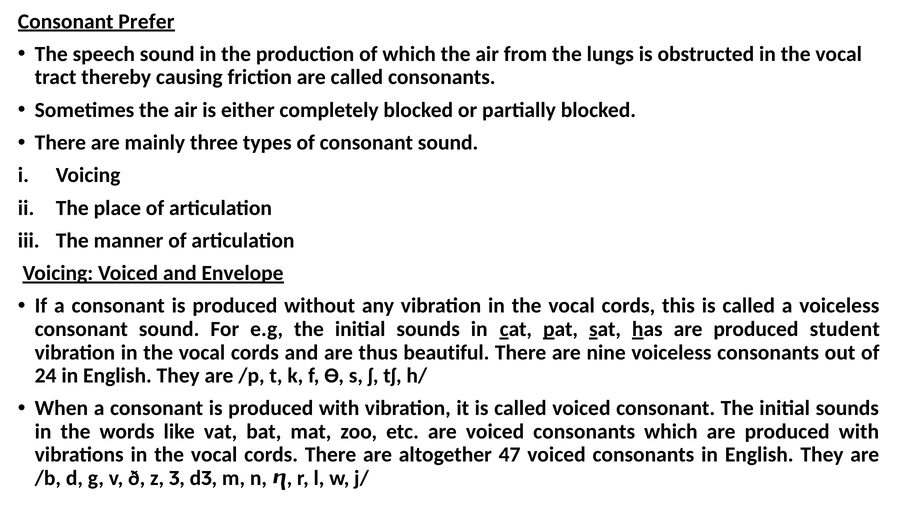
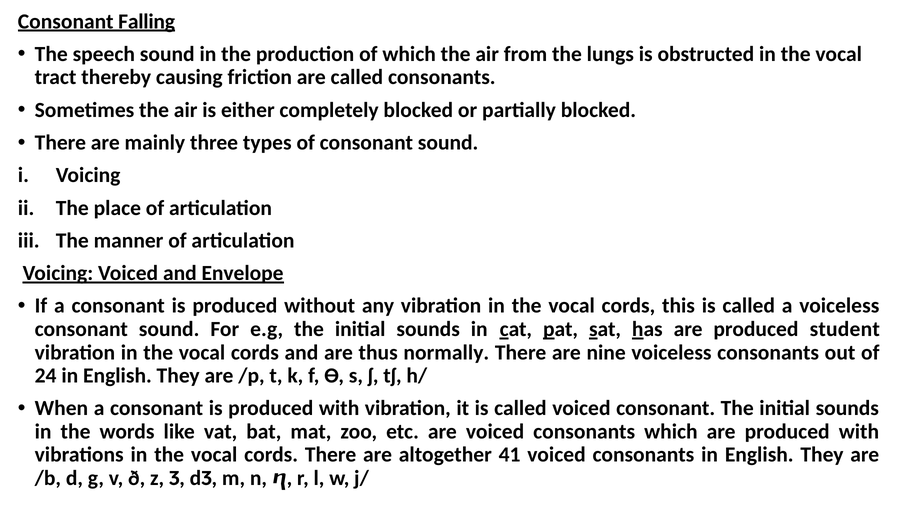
Prefer: Prefer -> Falling (147, 21)
beautiful: beautiful -> normally (446, 352)
47: 47 -> 41 (510, 455)
